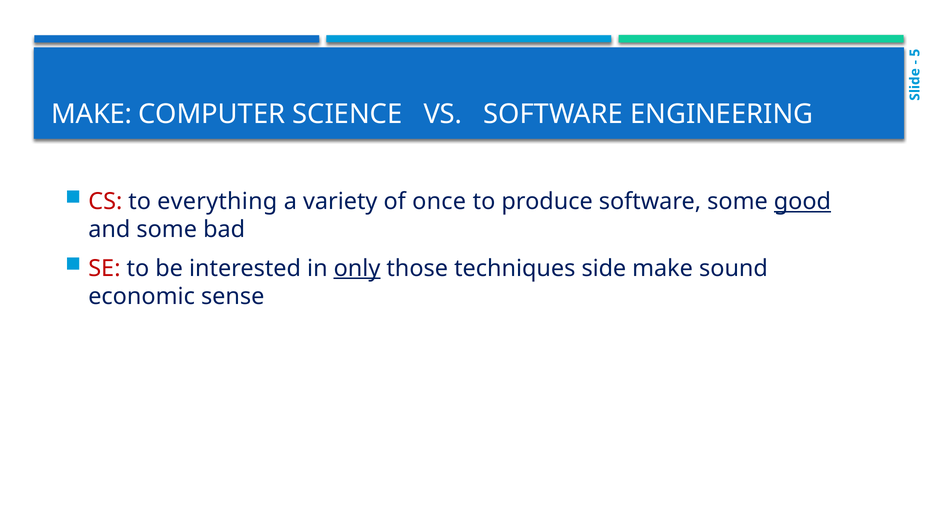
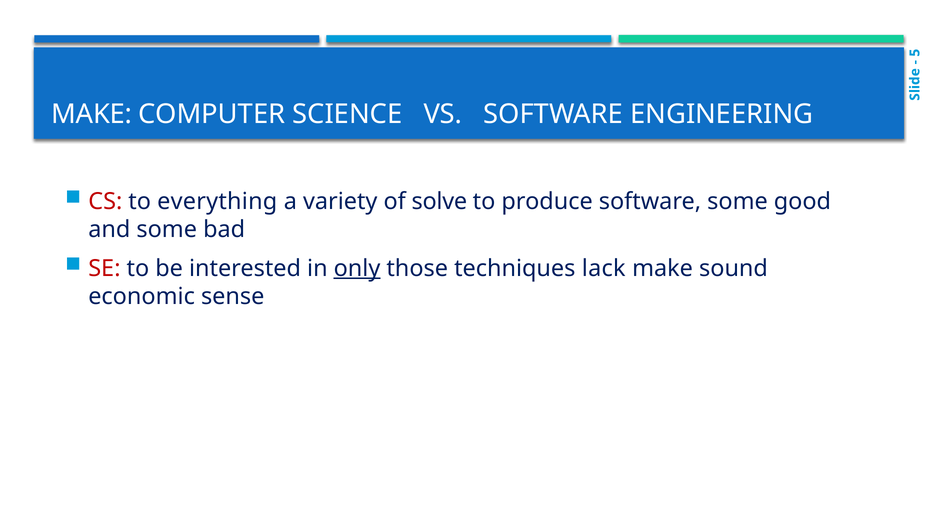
once: once -> solve (439, 201)
good underline: present -> none (802, 201)
side: side -> lack (604, 268)
